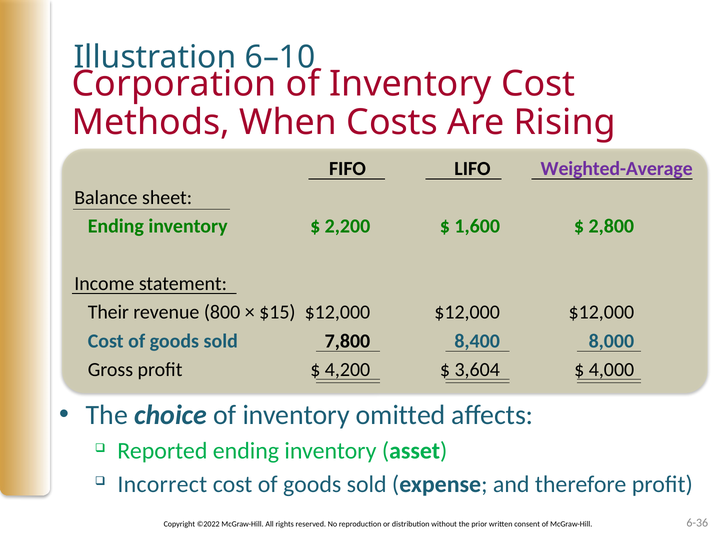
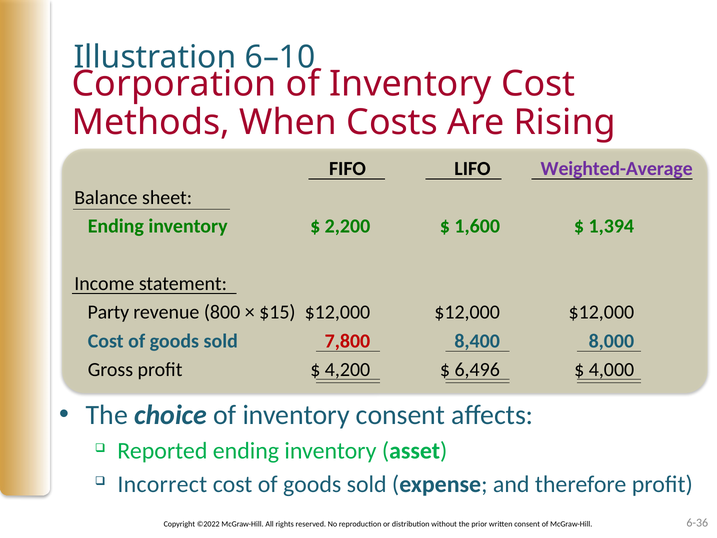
2,800: 2,800 -> 1,394 (611, 226)
Their: Their -> Party (108, 312)
7,800 colour: black -> red (347, 341)
3,604: 3,604 -> 6,496 (477, 369)
inventory omitted: omitted -> consent (401, 415)
